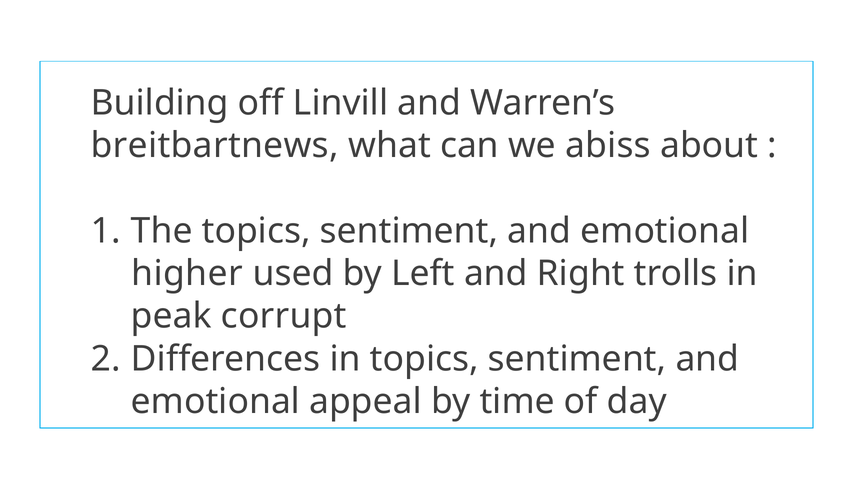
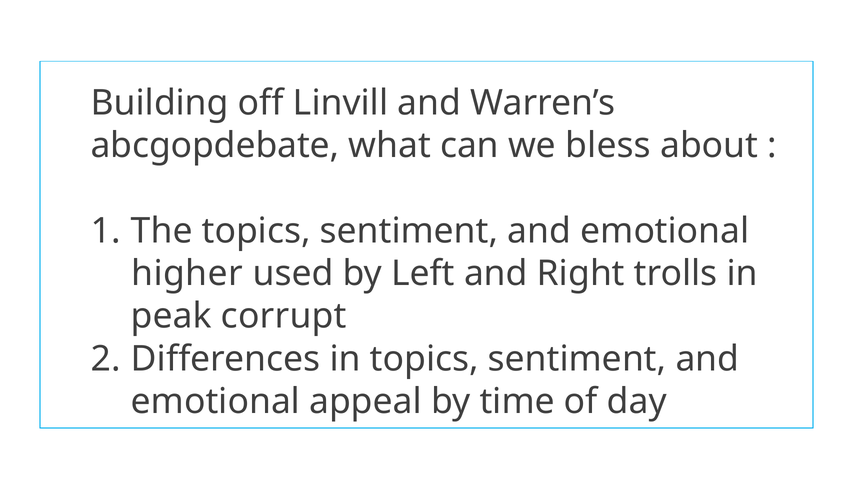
breitbartnews: breitbartnews -> abcgopdebate (215, 146)
abiss: abiss -> bless (608, 146)
